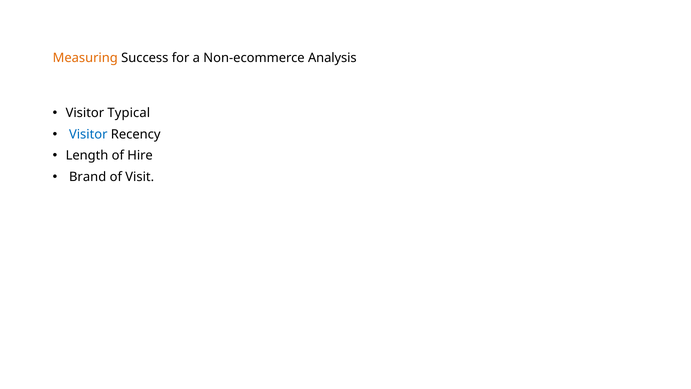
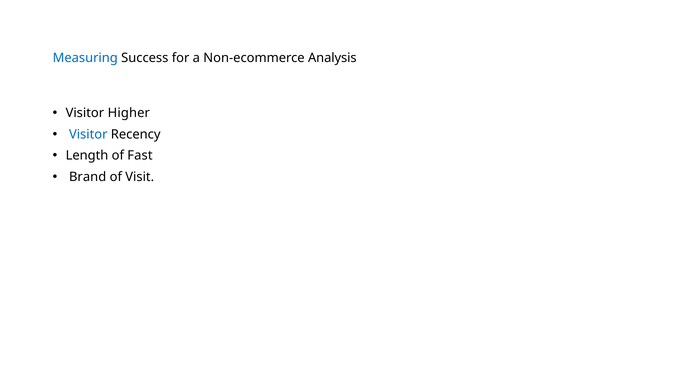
Measuring colour: orange -> blue (85, 58)
Typical: Typical -> Higher (129, 113)
Hire: Hire -> Fast (140, 155)
